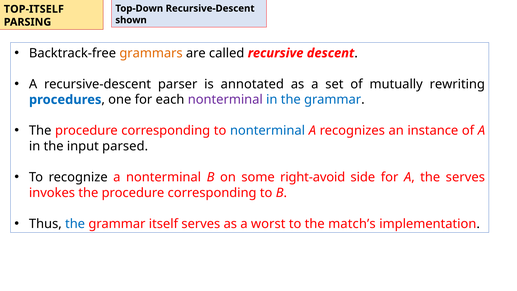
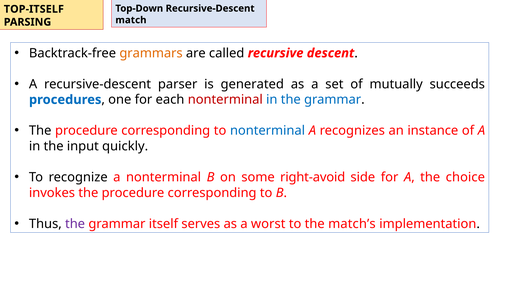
shown: shown -> match (131, 20)
annotated: annotated -> generated (252, 84)
rewriting: rewriting -> succeeds (457, 84)
nonterminal colour: purple -> red (225, 100)
parsed: parsed -> quickly (125, 146)
the serves: serves -> choice (465, 177)
the colour: blue -> purple (75, 224)
